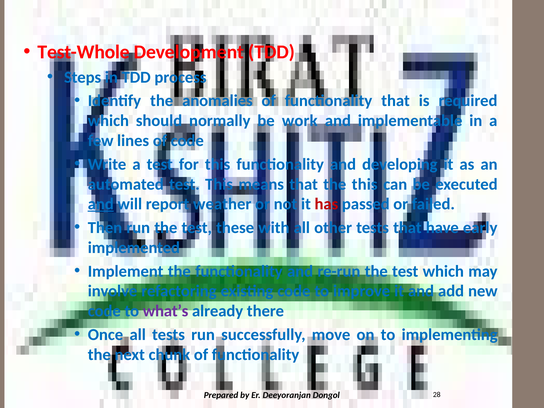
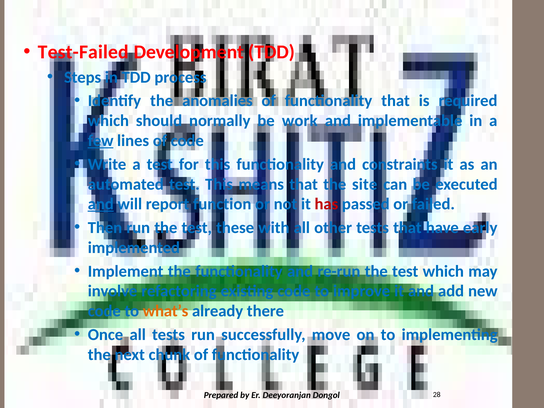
Test-Whole: Test-Whole -> Test-Failed (83, 52)
few underline: none -> present (101, 141)
developing: developing -> constraints (400, 164)
the this: this -> site (365, 184)
weather: weather -> function (222, 204)
what’s colour: purple -> orange (166, 311)
